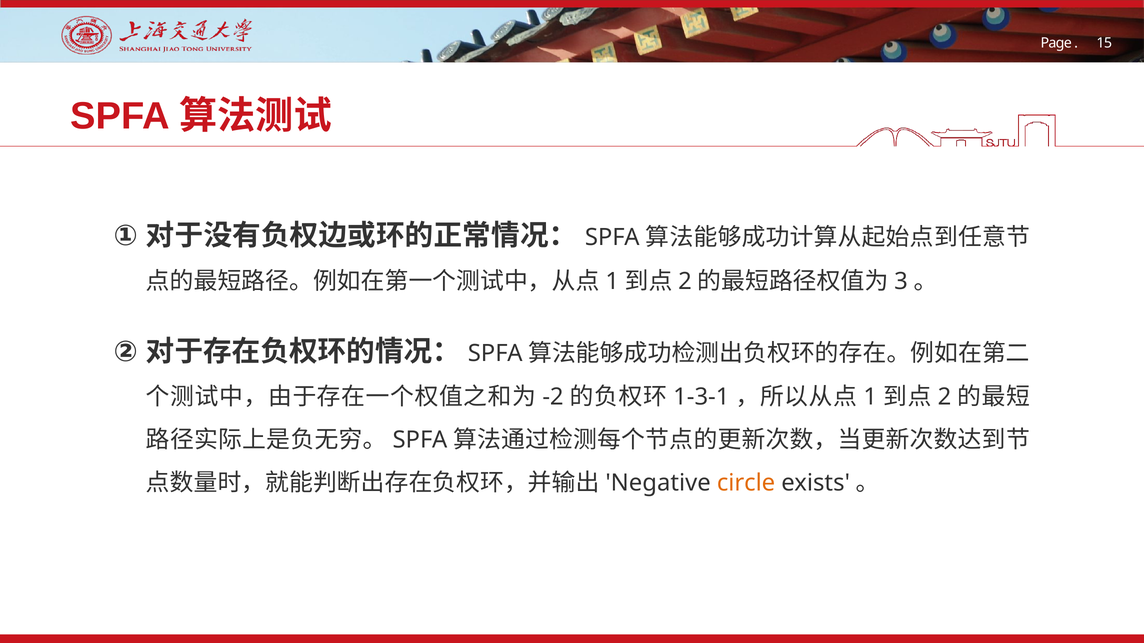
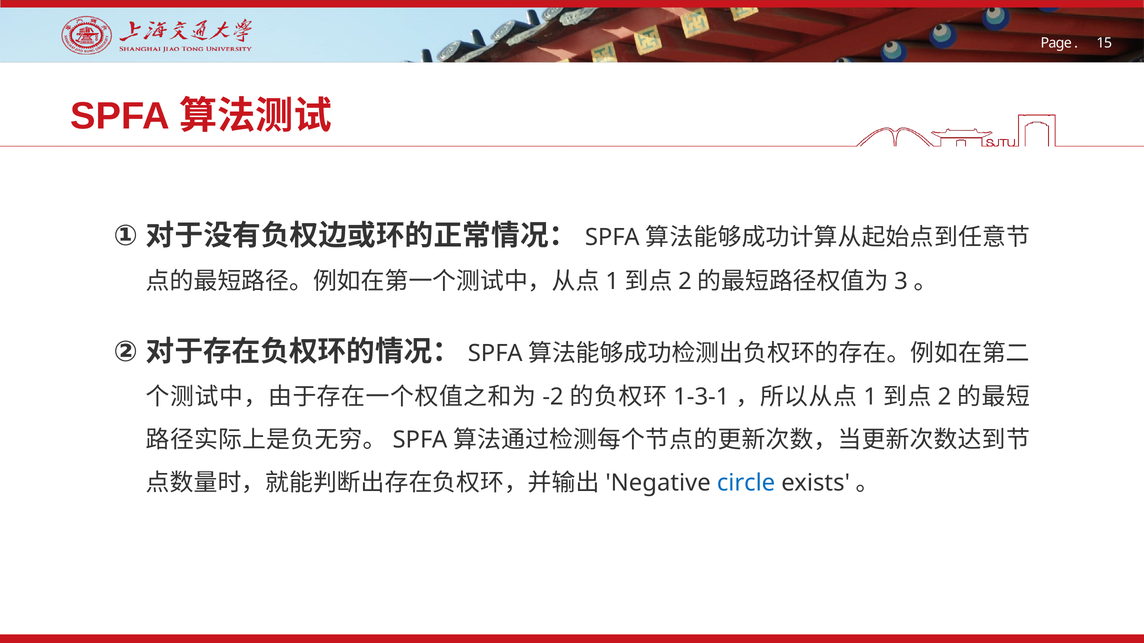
circle colour: orange -> blue (746, 483)
